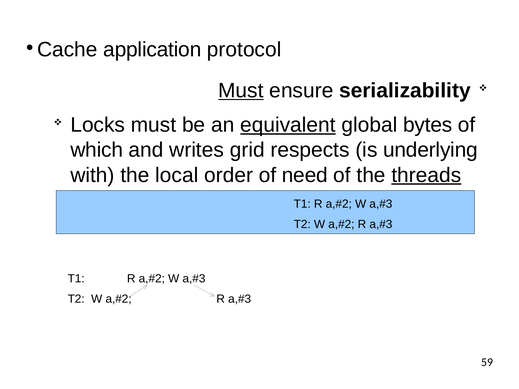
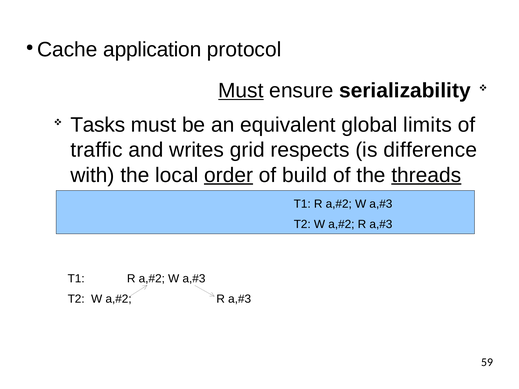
Locks: Locks -> Tasks (98, 125)
equivalent underline: present -> none (288, 125)
bytes: bytes -> limits (428, 125)
which: which -> traffic (97, 150)
underlying: underlying -> difference (430, 150)
order underline: none -> present (229, 175)
need: need -> build (305, 175)
